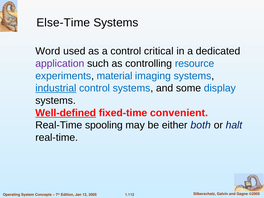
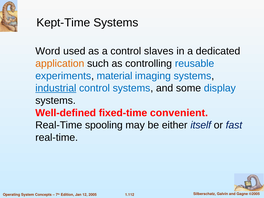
Else-Time: Else-Time -> Kept-Time (63, 23)
critical: critical -> slaves (159, 51)
application colour: purple -> orange (60, 64)
resource: resource -> reusable (195, 64)
Well-defined underline: present -> none (66, 113)
both: both -> itself (201, 125)
halt: halt -> fast (234, 125)
